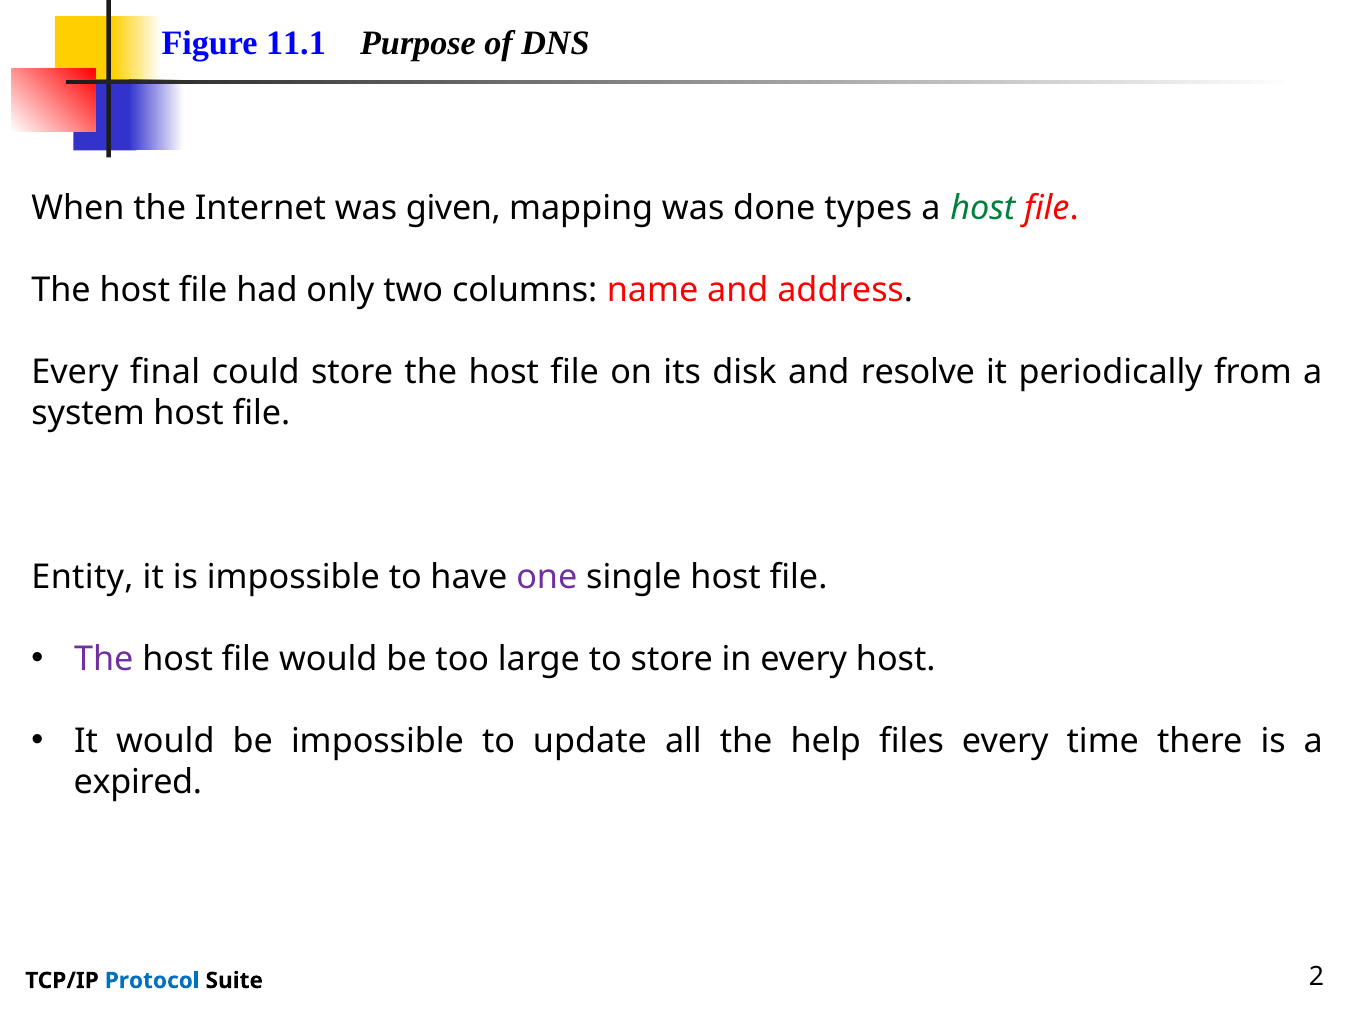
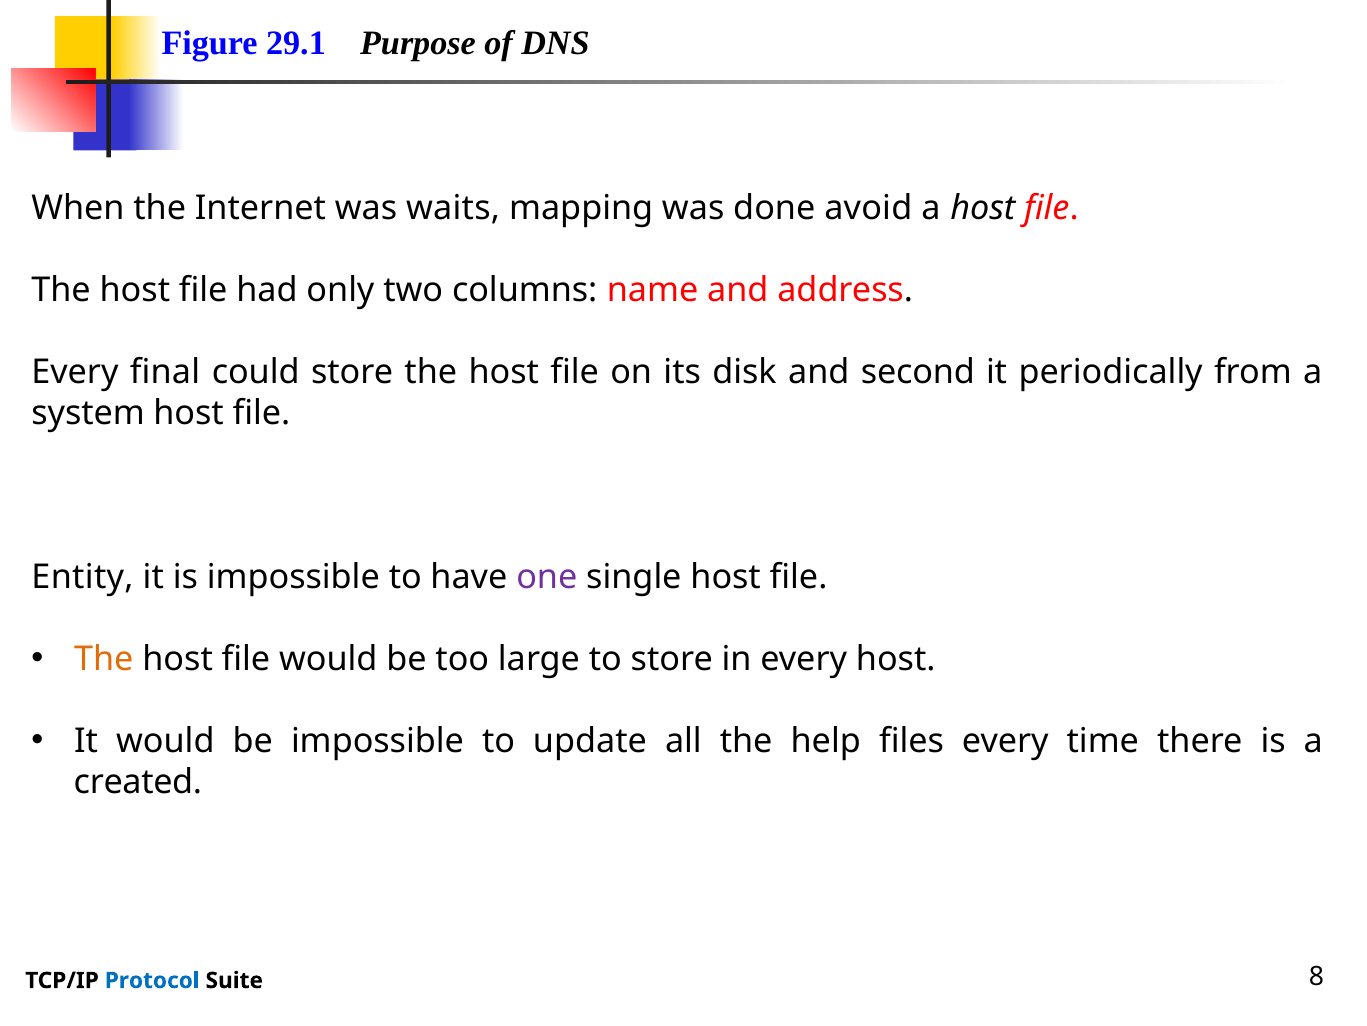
11.1: 11.1 -> 29.1 (296, 43)
given: given -> waits (453, 208)
types: types -> avoid (868, 208)
host colour: green -> black (983, 208)
resolve: resolve -> second (918, 372)
The colour: purple -> orange (104, 659)
expired: expired -> created (138, 782)
2: 2 -> 8 (1317, 976)
